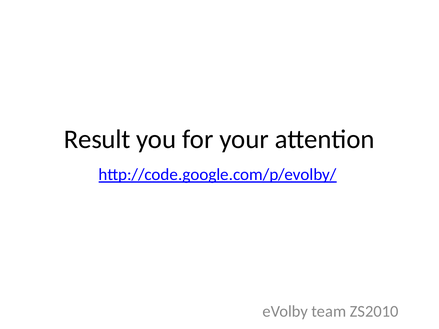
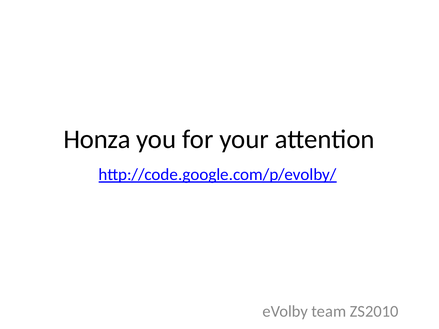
Result: Result -> Honza (97, 139)
